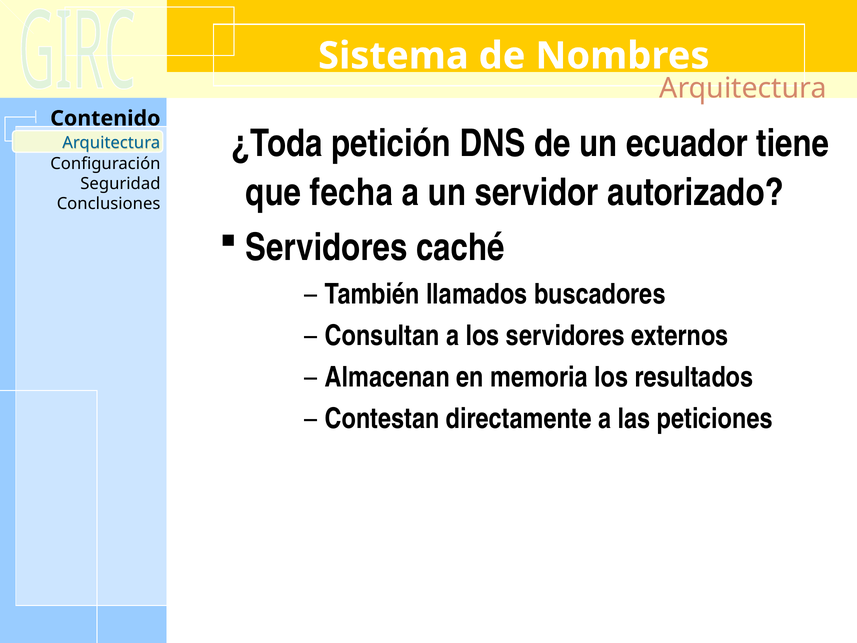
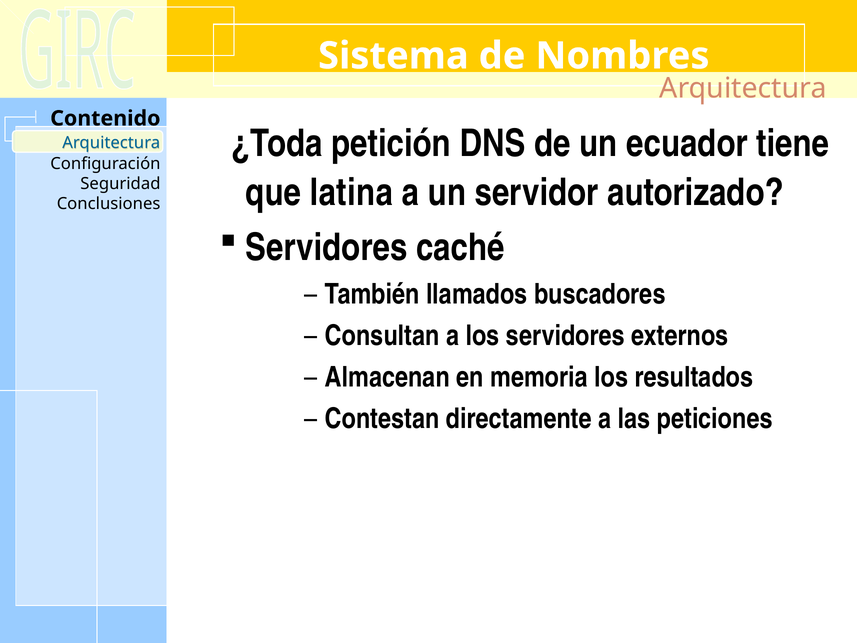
fecha: fecha -> latina (351, 192)
